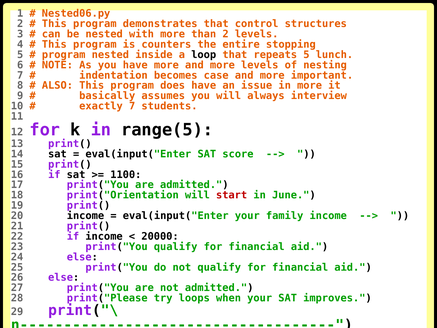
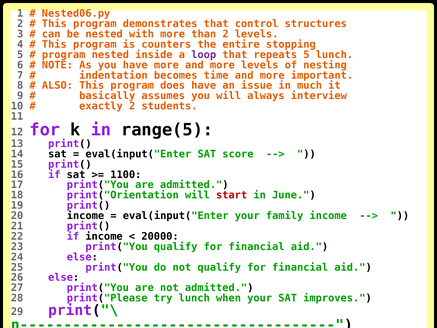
loop colour: black -> purple (204, 55)
case: case -> time (216, 75)
in more: more -> much (310, 86)
exactly 7: 7 -> 2 (132, 106)
try loops: loops -> lunch (194, 298)
